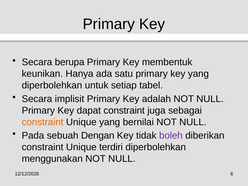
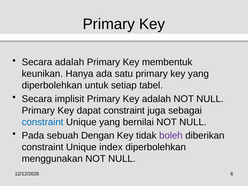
Secara berupa: berupa -> adalah (70, 62)
constraint colour: orange -> blue (43, 122)
terdiri: terdiri -> index (111, 147)
